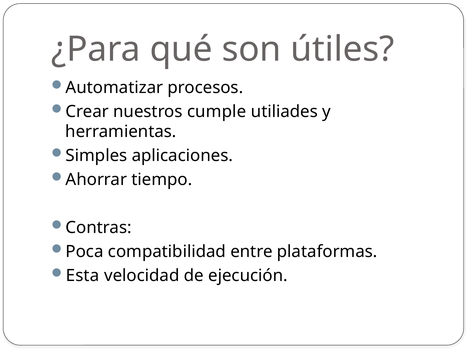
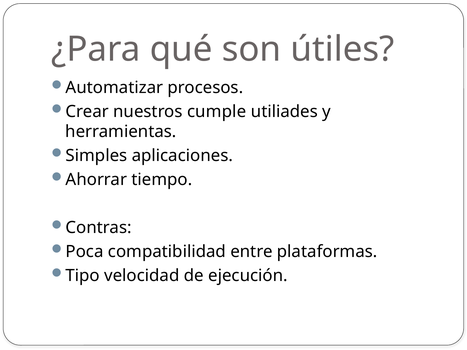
Esta: Esta -> Tipo (83, 276)
